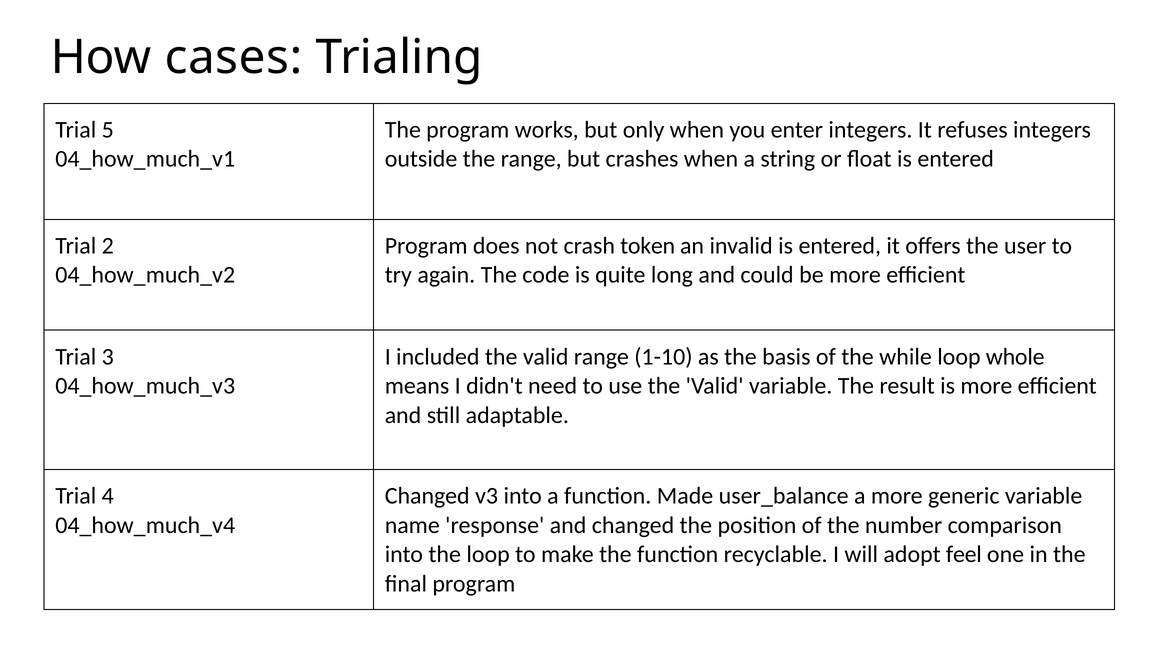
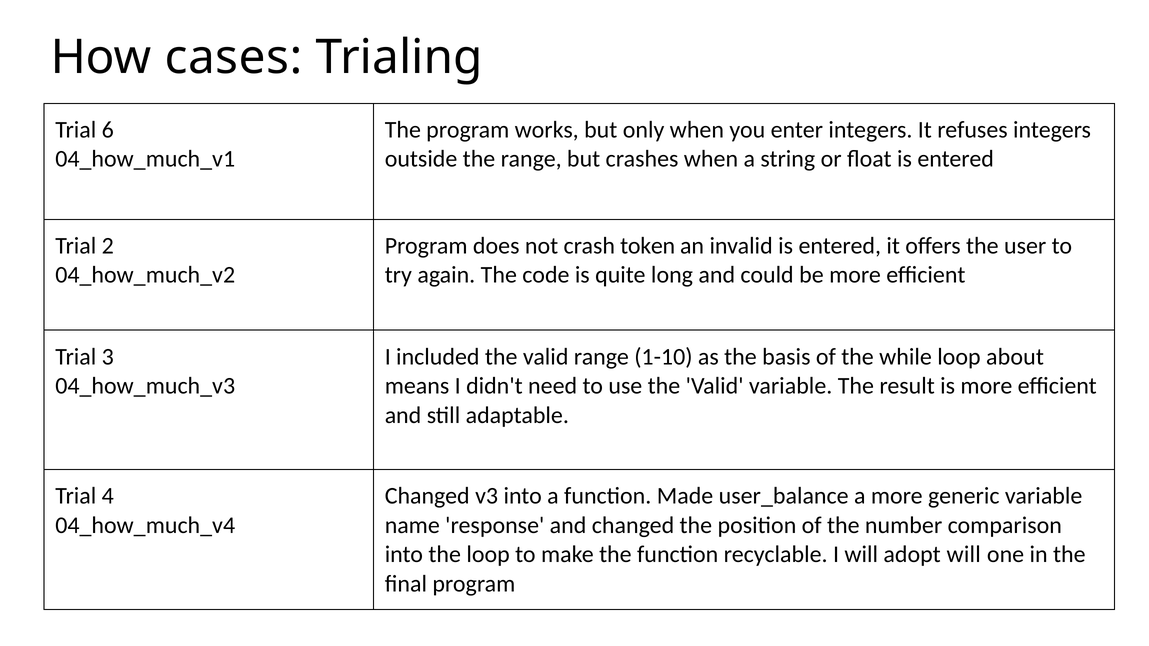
5: 5 -> 6 (108, 130)
whole: whole -> about (1015, 357)
adopt feel: feel -> will (964, 555)
